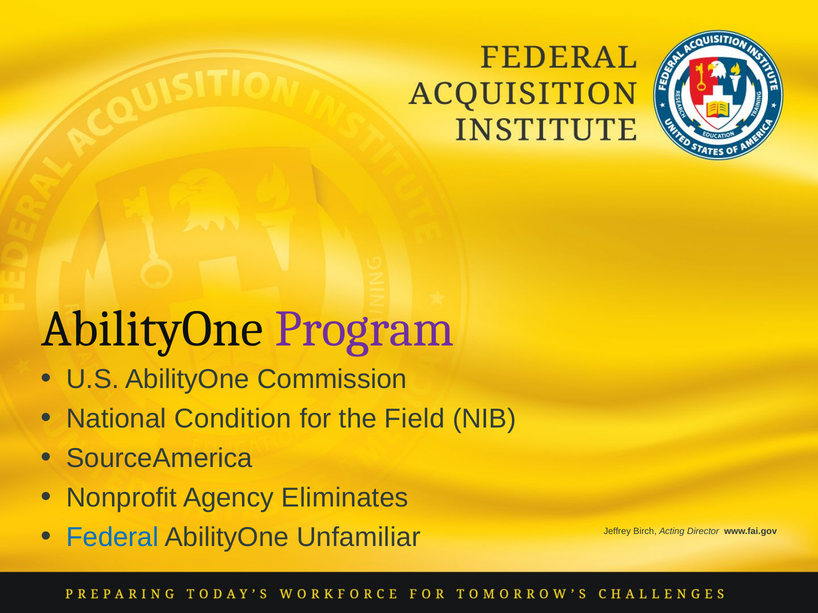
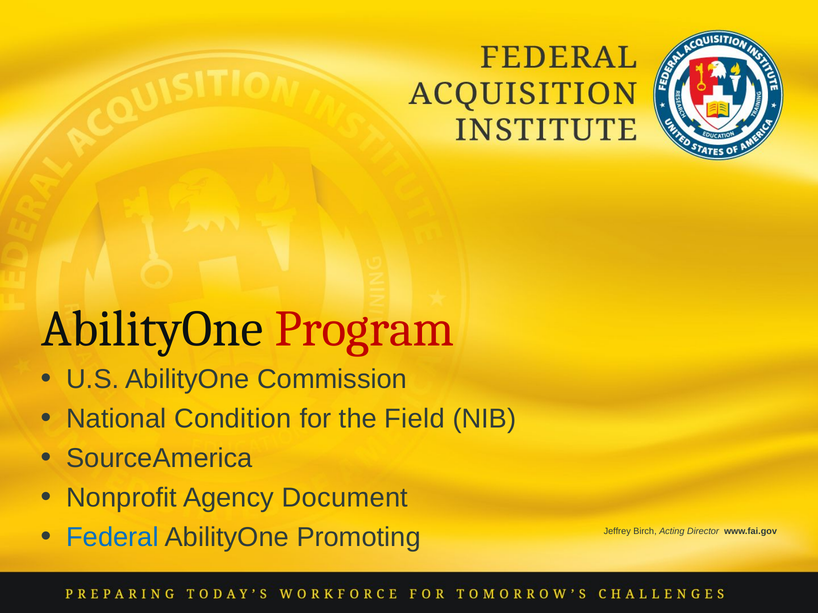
Program colour: purple -> red (365, 329)
Eliminates: Eliminates -> Document (345, 498)
Unfamiliar: Unfamiliar -> Promoting (359, 538)
